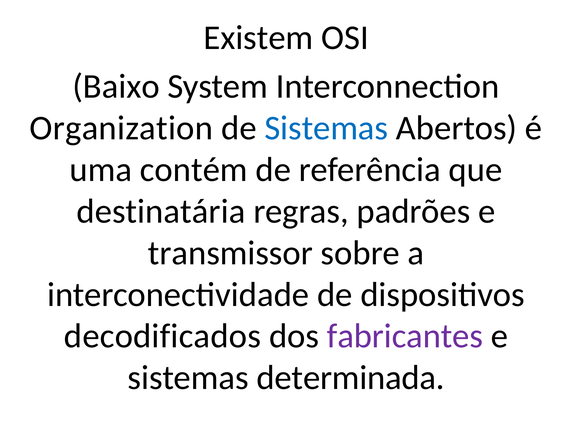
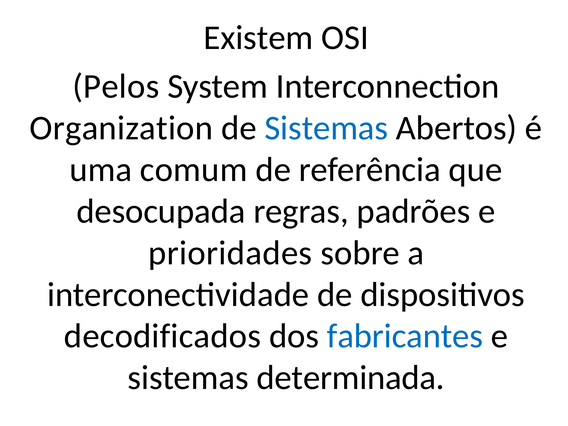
Baixo: Baixo -> Pelos (116, 86)
contém: contém -> comum (194, 170)
destinatária: destinatária -> desocupada (161, 211)
transmissor: transmissor -> prioridades (230, 253)
fabricantes colour: purple -> blue (405, 336)
